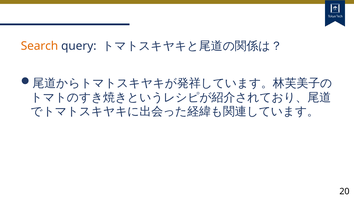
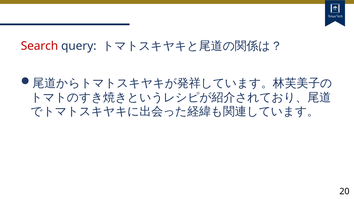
Search colour: orange -> red (39, 46)
